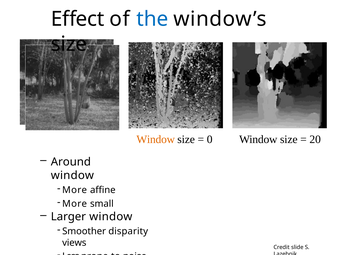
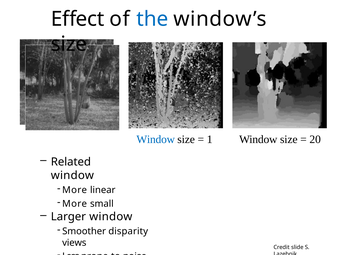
Window colour: orange -> blue (156, 139)
0: 0 -> 1 (210, 139)
Around: Around -> Related (71, 162)
affine: affine -> linear (103, 190)
